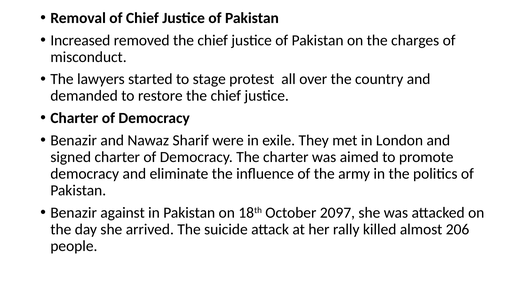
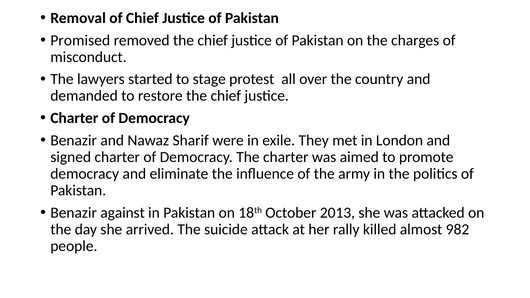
Increased: Increased -> Promised (80, 40)
2097: 2097 -> 2013 (337, 213)
206: 206 -> 982 (458, 229)
